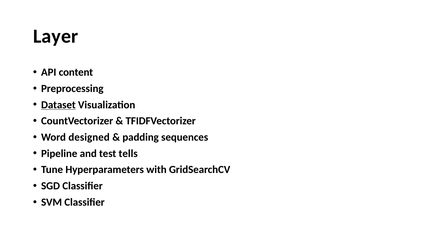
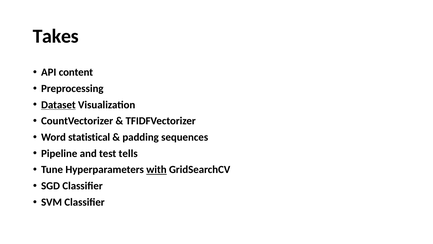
Layer: Layer -> Takes (56, 36)
designed: designed -> statistical (89, 137)
with underline: none -> present (156, 169)
